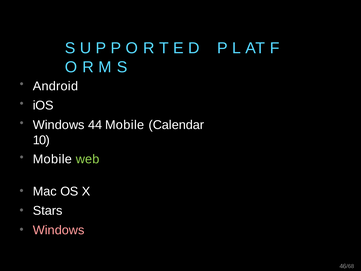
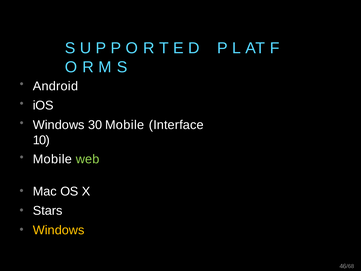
44: 44 -> 30 (95, 125)
Calendar: Calendar -> Interface (176, 125)
Windows colour: pink -> yellow (59, 230)
